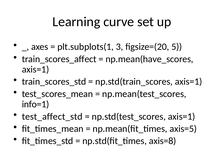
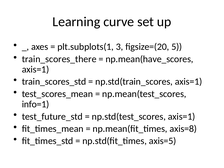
train_scores_affect: train_scores_affect -> train_scores_there (59, 59)
test_affect_std: test_affect_std -> test_future_std (52, 116)
axis=5: axis=5 -> axis=8 (183, 129)
axis=8: axis=8 -> axis=5 (163, 141)
